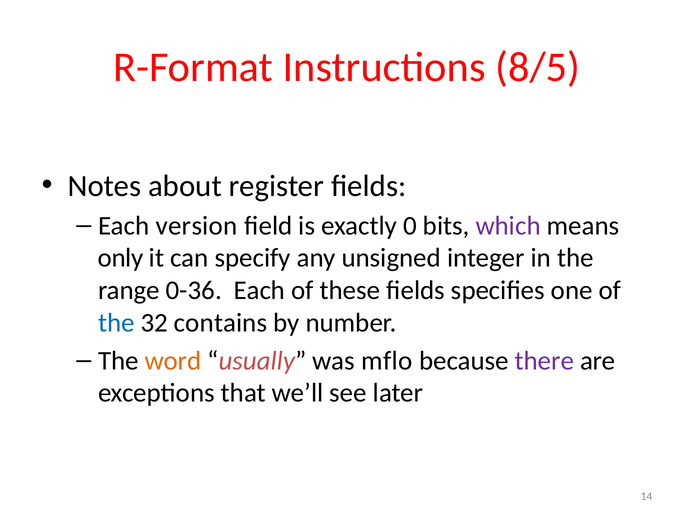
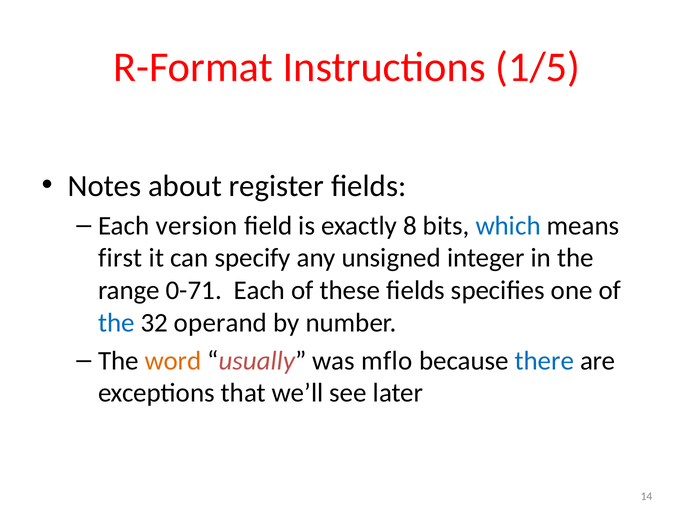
8/5: 8/5 -> 1/5 (538, 67)
0: 0 -> 8 (410, 226)
which colour: purple -> blue (508, 226)
only: only -> first (120, 258)
0-36: 0-36 -> 0-71 (194, 291)
contains: contains -> operand (221, 323)
there colour: purple -> blue (544, 361)
